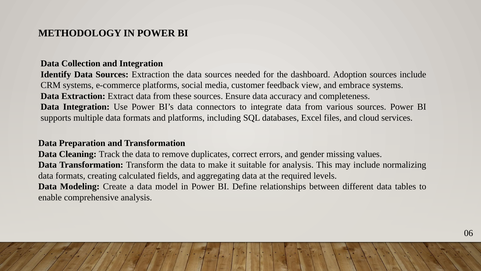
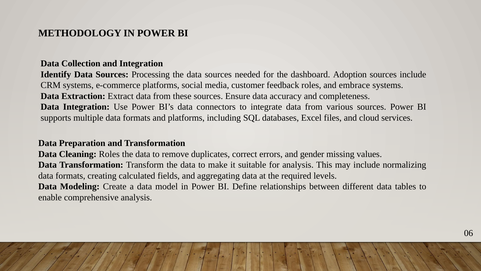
Sources Extraction: Extraction -> Processing (151, 74)
feedback view: view -> roles (311, 85)
Cleaning Track: Track -> Roles (109, 154)
